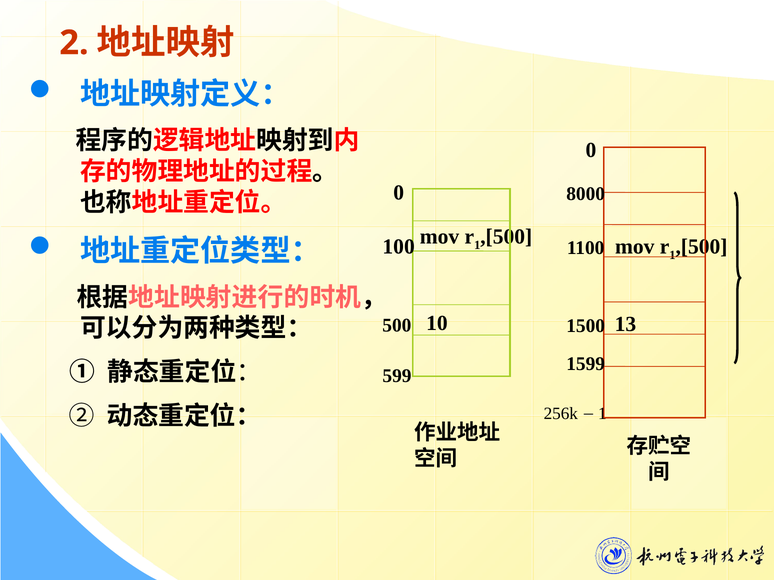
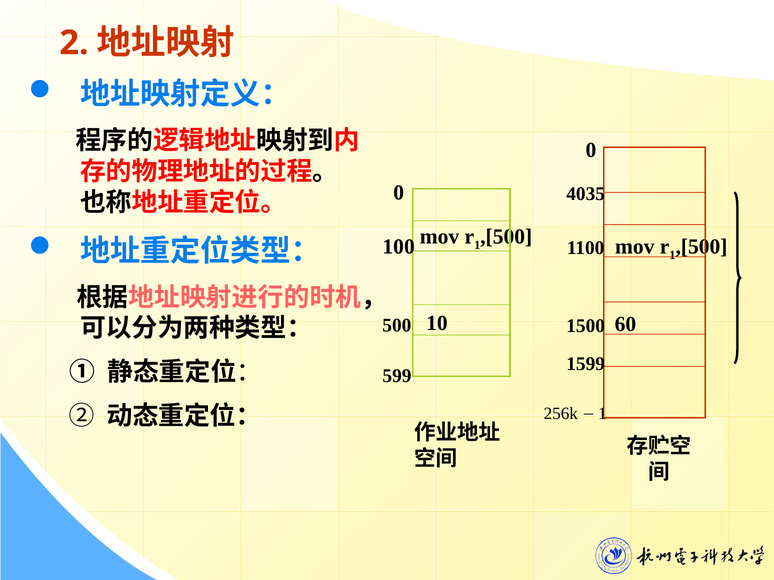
8000: 8000 -> 4035 (586, 194)
13: 13 -> 60 (625, 324)
